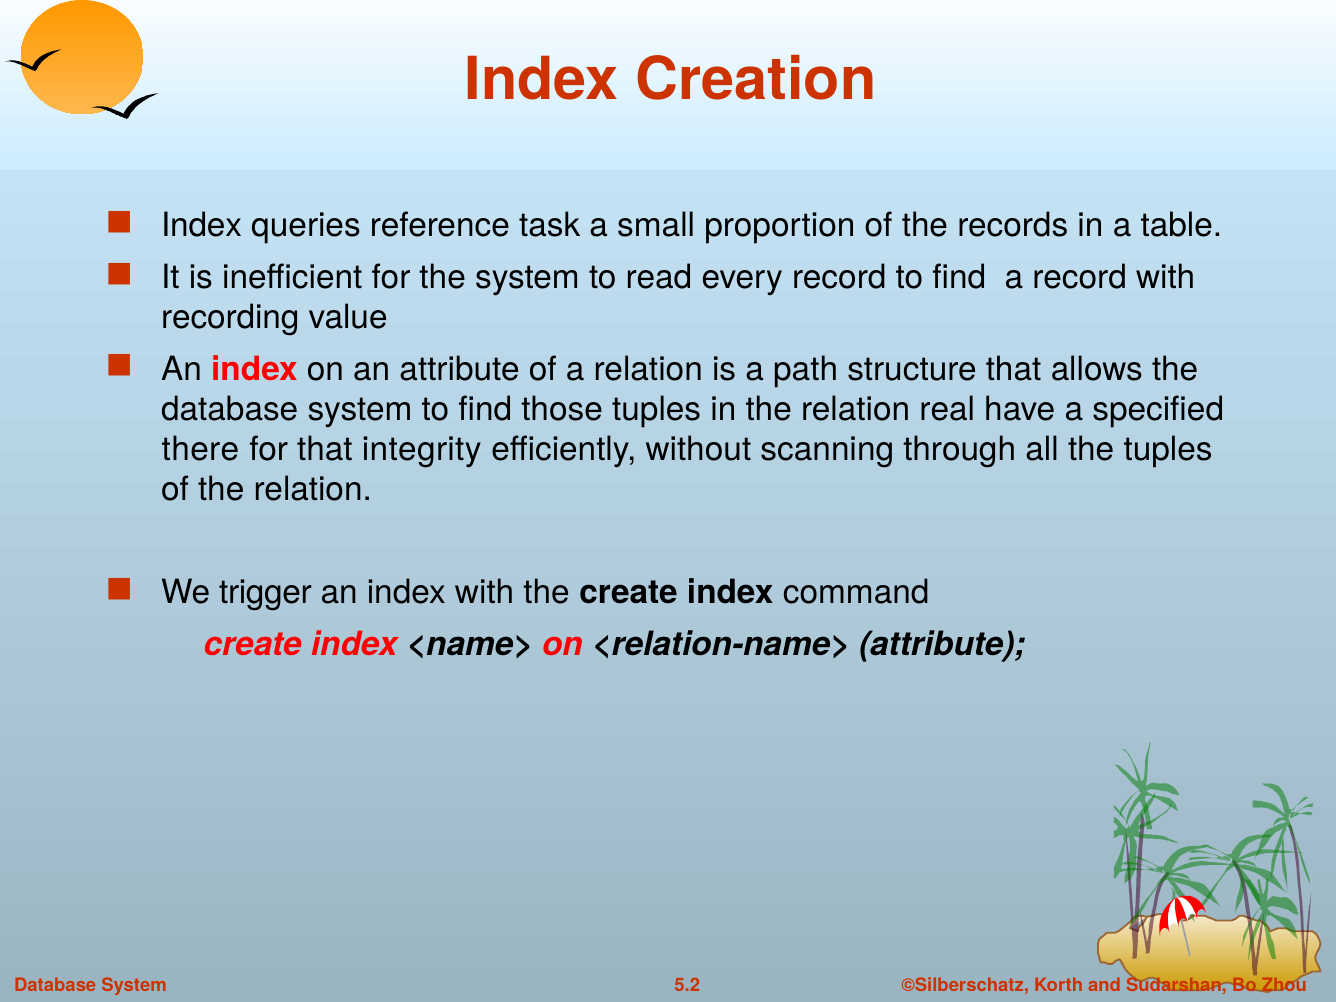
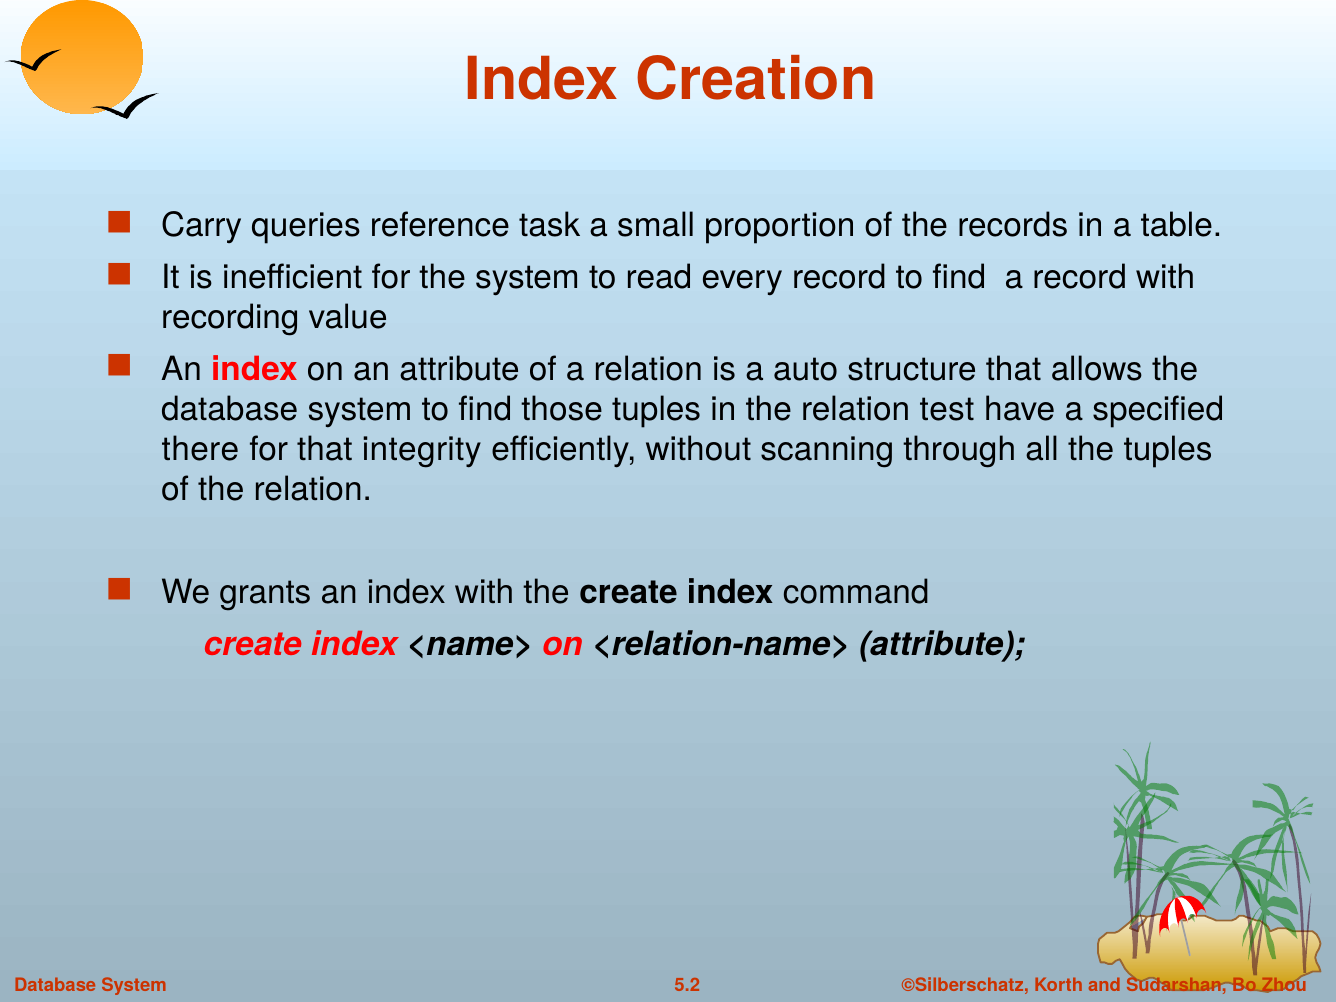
Index: Index -> Carry (202, 225)
path: path -> auto (806, 369)
real: real -> test (947, 409)
trigger: trigger -> grants (265, 593)
